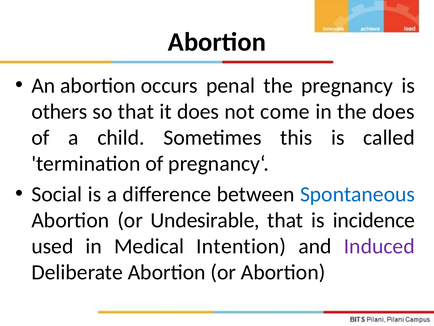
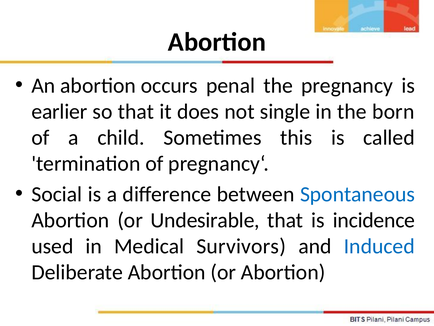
others: others -> earlier (59, 111)
come: come -> single (285, 111)
the does: does -> born (393, 111)
Intention: Intention -> Survivors (241, 246)
Induced colour: purple -> blue (379, 246)
